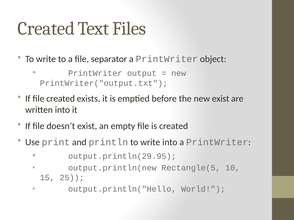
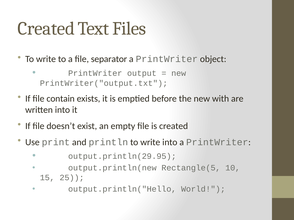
file created: created -> contain (61, 99)
new exist: exist -> with (221, 99)
